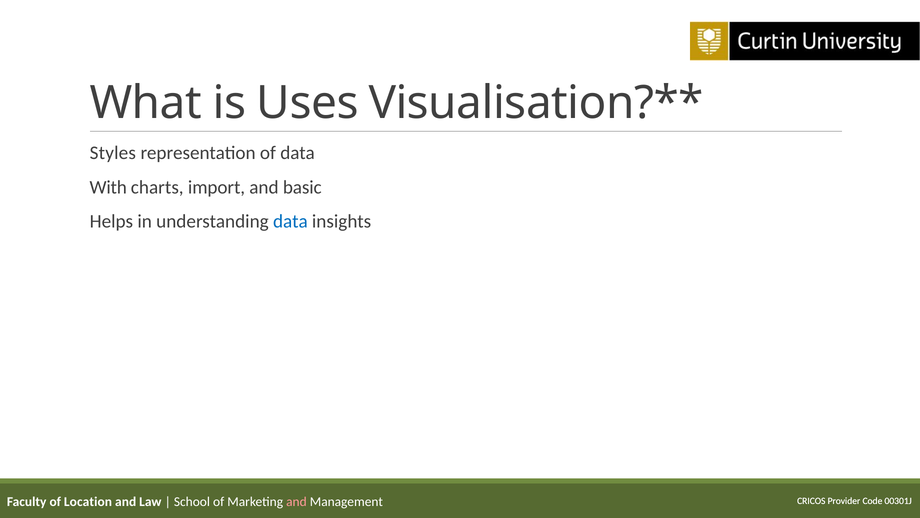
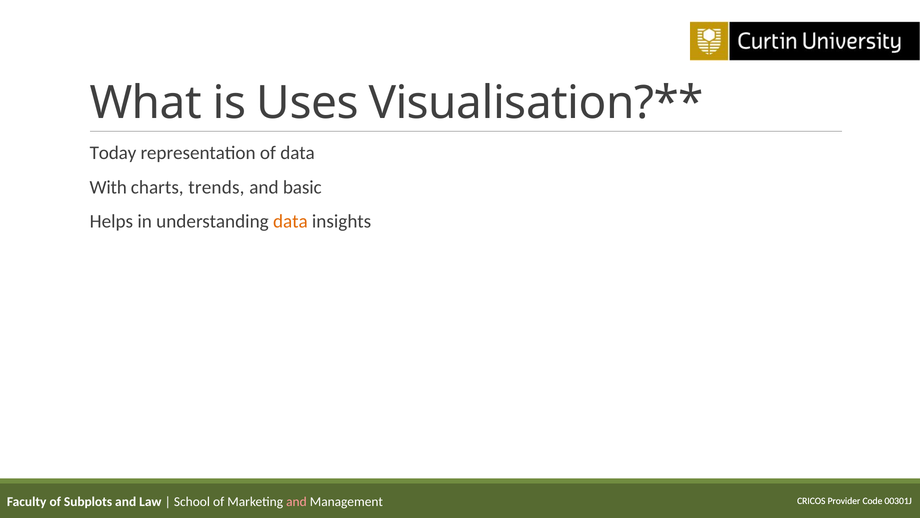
Styles: Styles -> Today (113, 153)
import: import -> trends (216, 187)
data colour: blue -> orange (290, 221)
Location: Location -> Subplots (88, 501)
